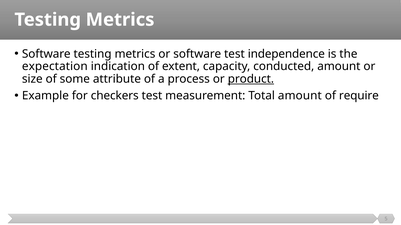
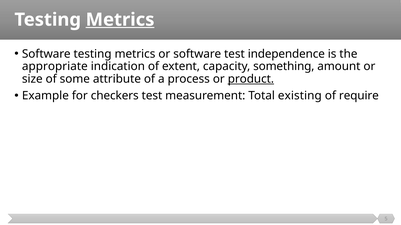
Metrics underline: none -> present (120, 20)
expectation: expectation -> appropriate (55, 67)
conducted: conducted -> something (284, 67)
Total amount: amount -> existing (300, 96)
